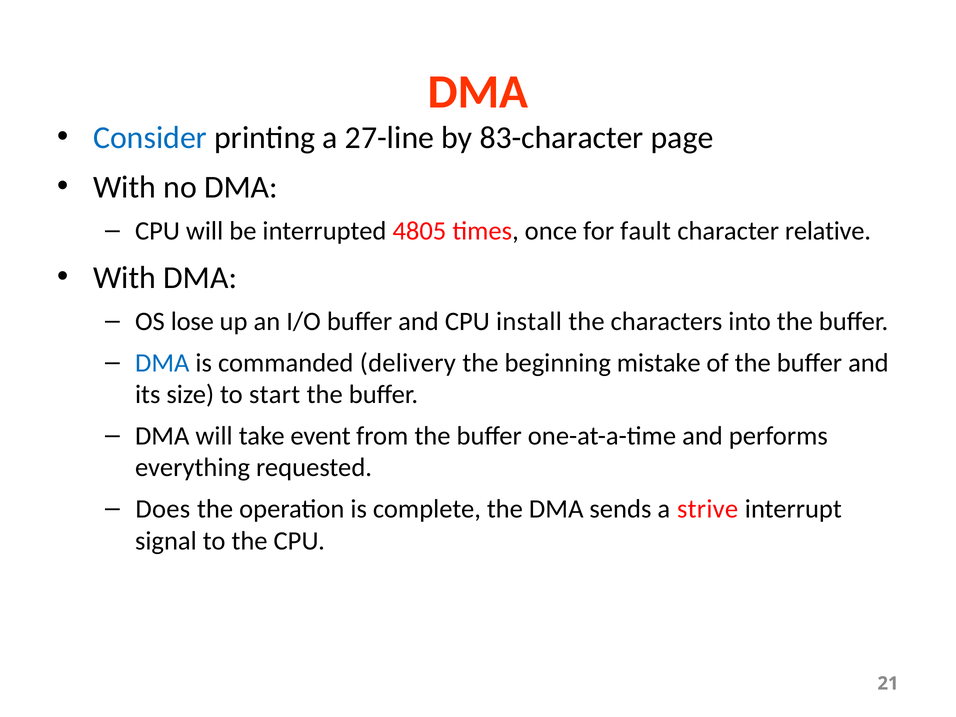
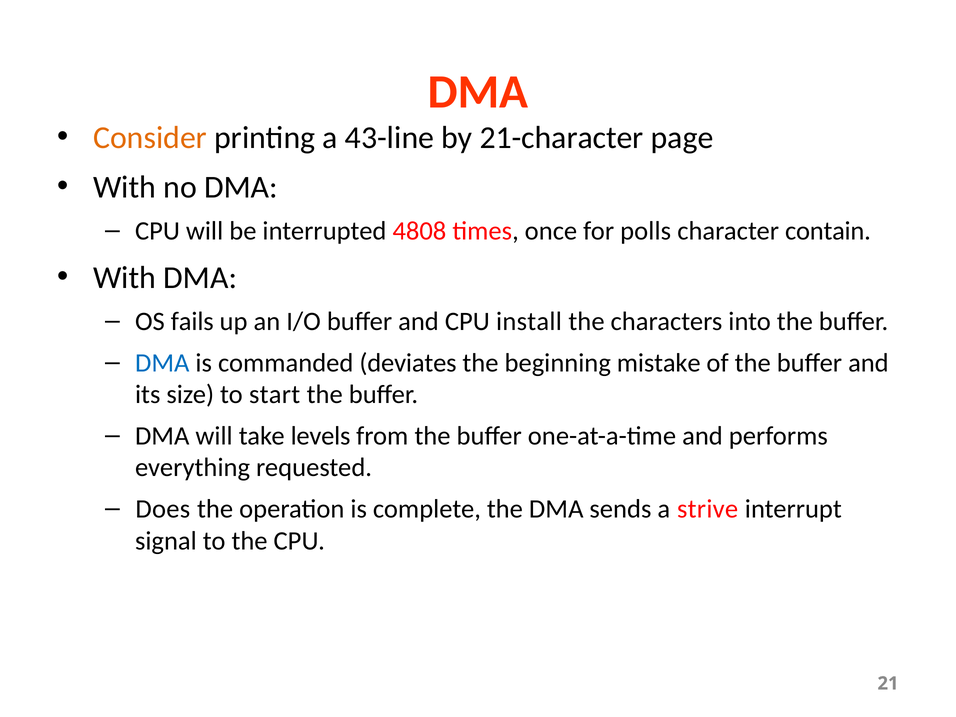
Consider colour: blue -> orange (150, 138)
27-line: 27-line -> 43-line (390, 138)
83-character: 83-character -> 21-character (562, 138)
4805: 4805 -> 4808 (419, 231)
fault: fault -> polls (646, 231)
relative: relative -> contain (828, 231)
lose: lose -> fails (192, 322)
delivery: delivery -> deviates (408, 363)
event: event -> levels (321, 436)
